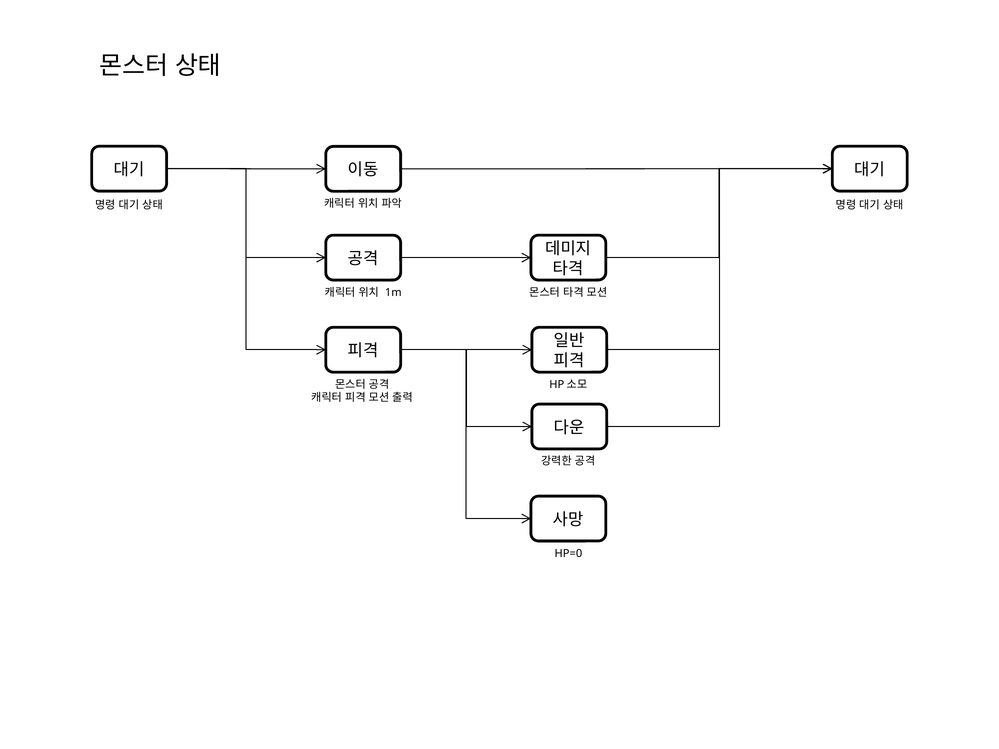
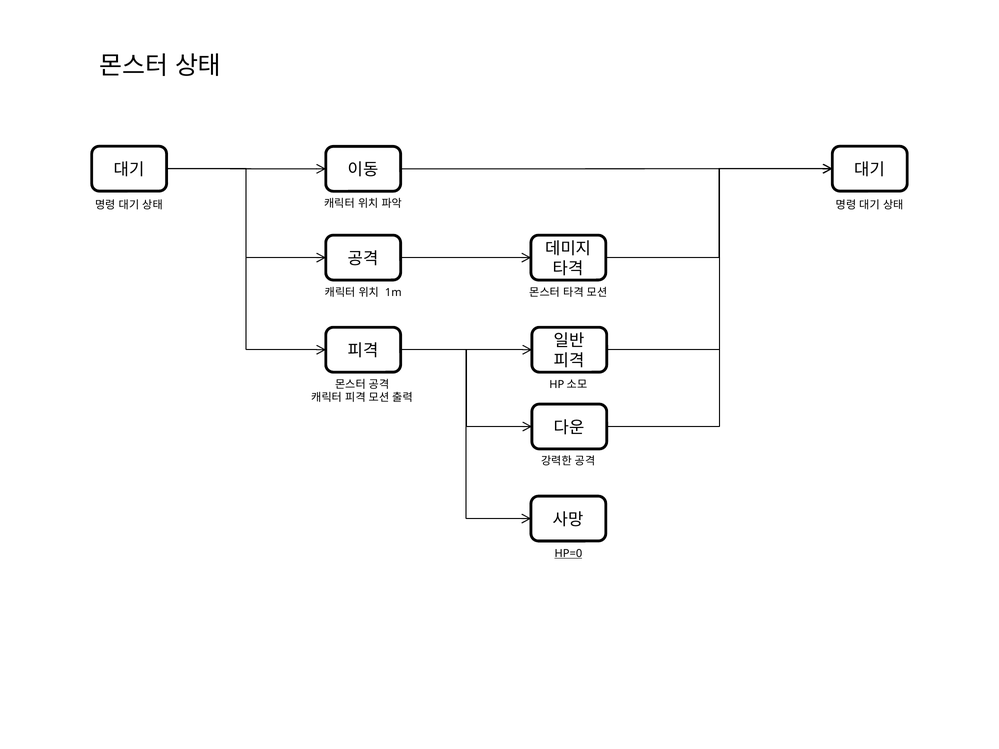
HP=0 underline: none -> present (568, 554)
